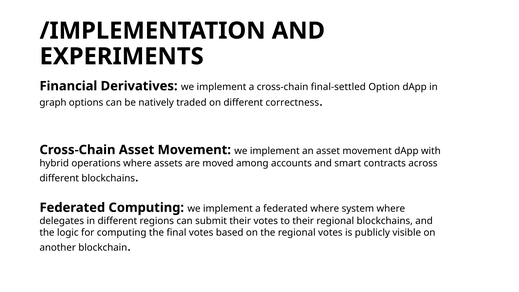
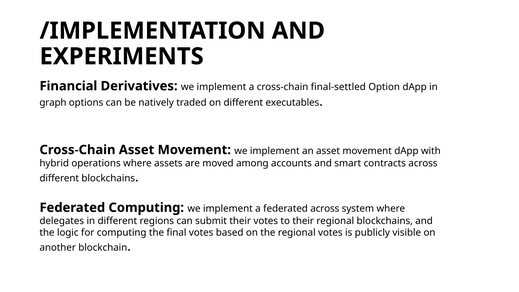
correctness: correctness -> executables (292, 103)
federated where: where -> across (325, 209)
